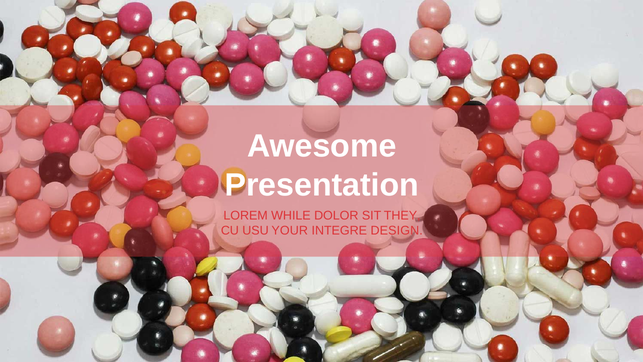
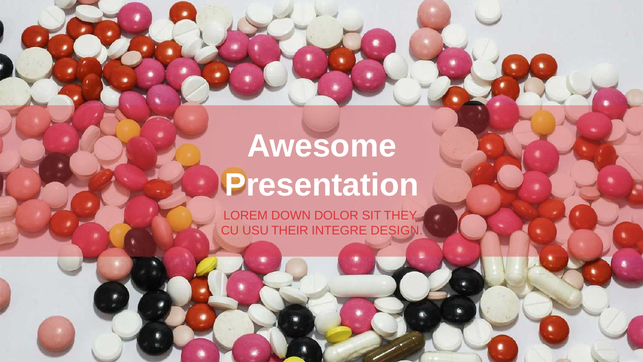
WHILE: WHILE -> DOWN (291, 216)
YOUR: YOUR -> THEIR (290, 231)
